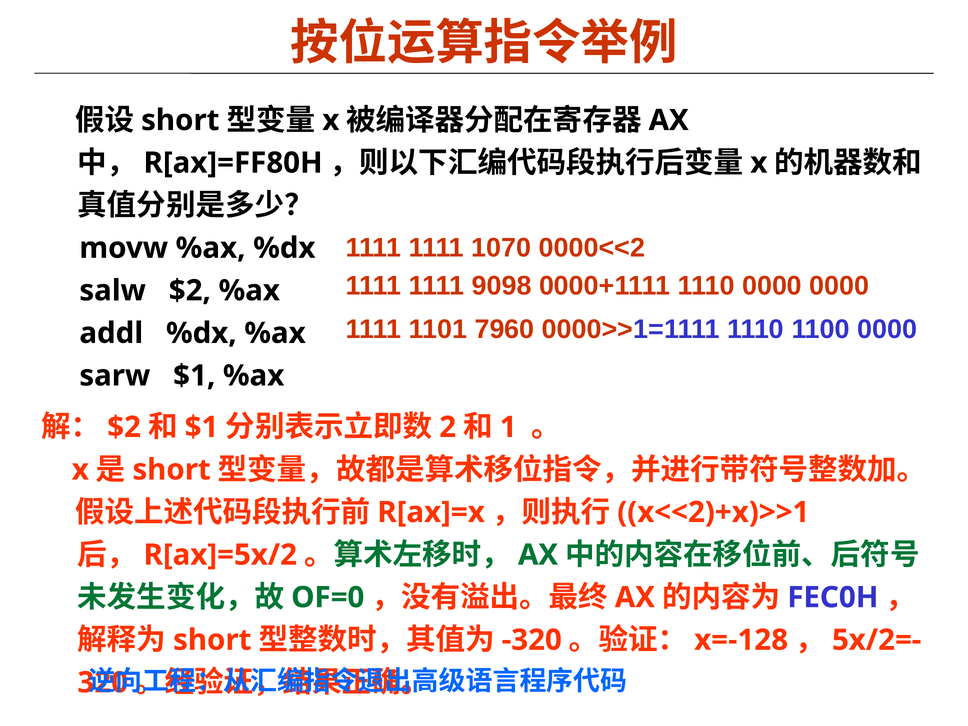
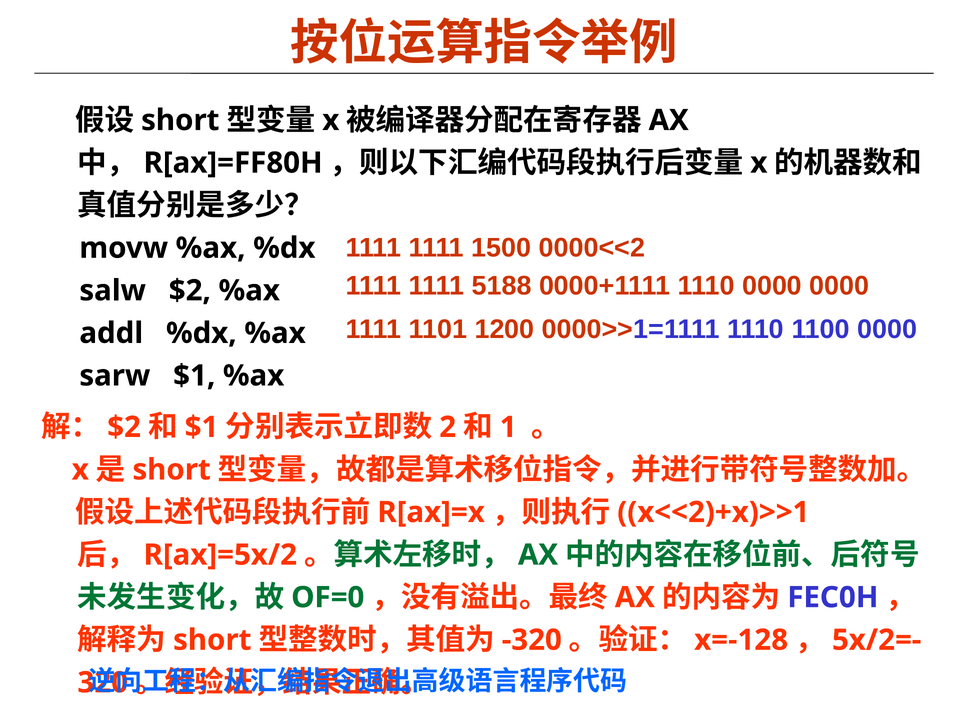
1070: 1070 -> 1500 (501, 248)
9098: 9098 -> 5188 (502, 286)
7960: 7960 -> 1200 (504, 330)
